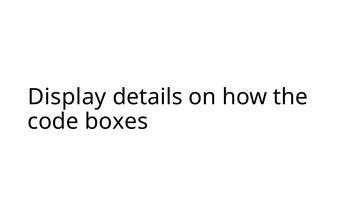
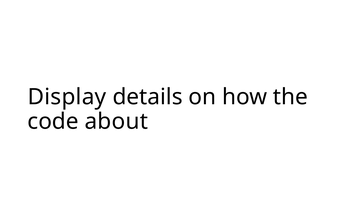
boxes: boxes -> about (116, 122)
